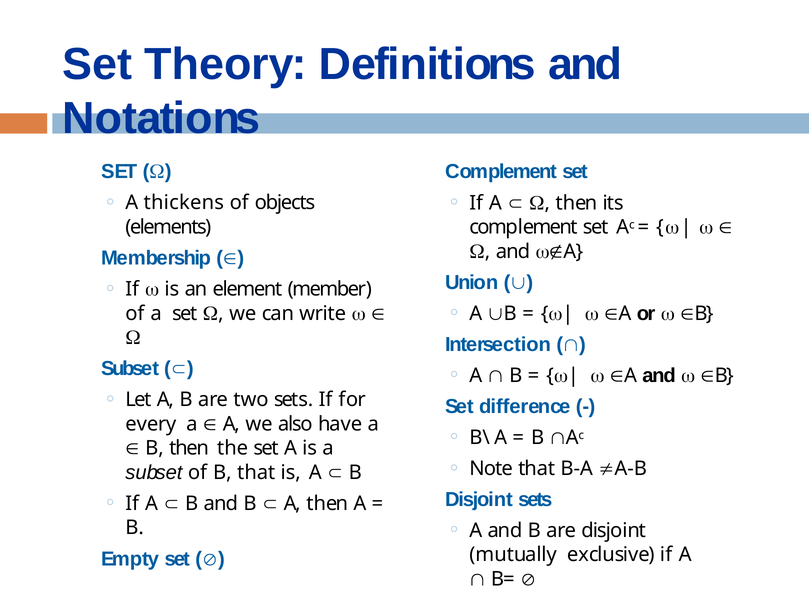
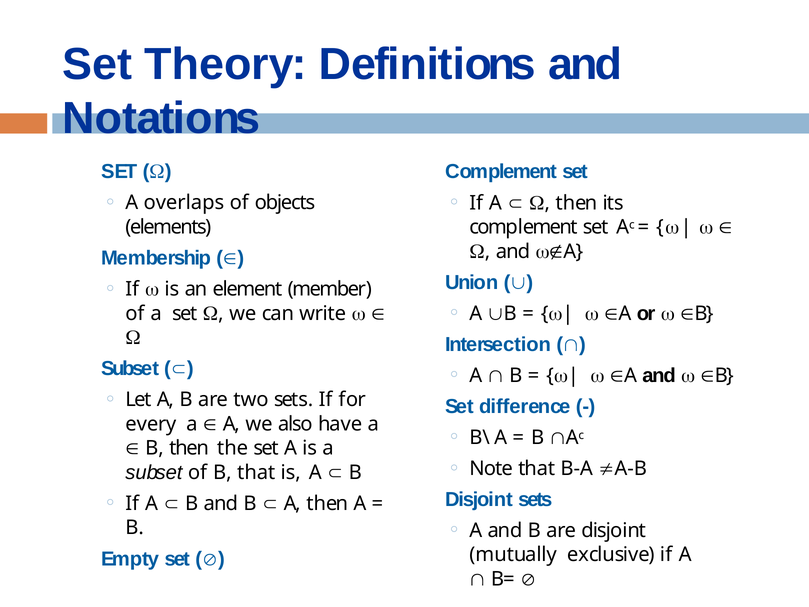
thickens: thickens -> overlaps (184, 203)
